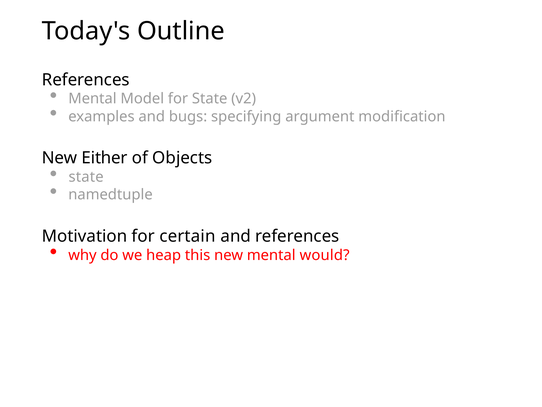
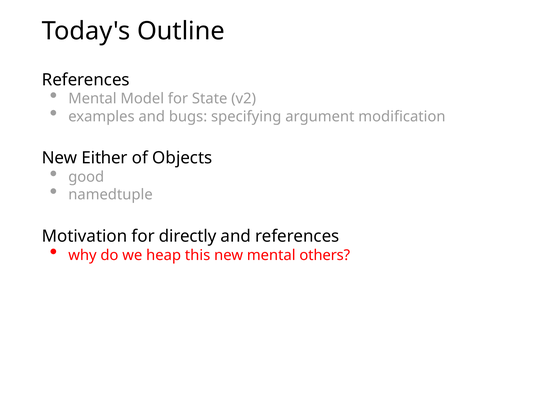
state: state -> good (86, 177)
certain: certain -> directly (188, 236)
would: would -> others (325, 255)
